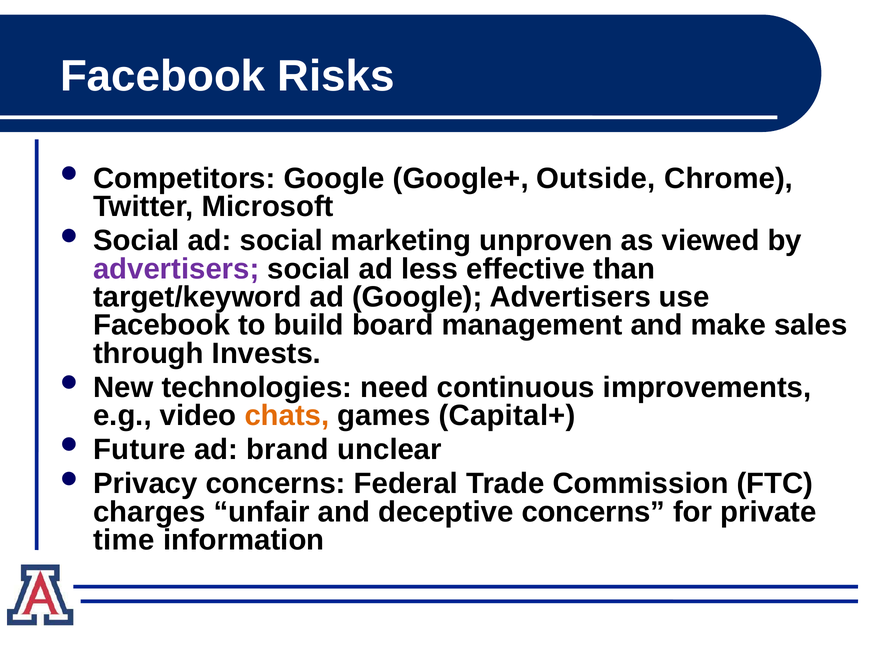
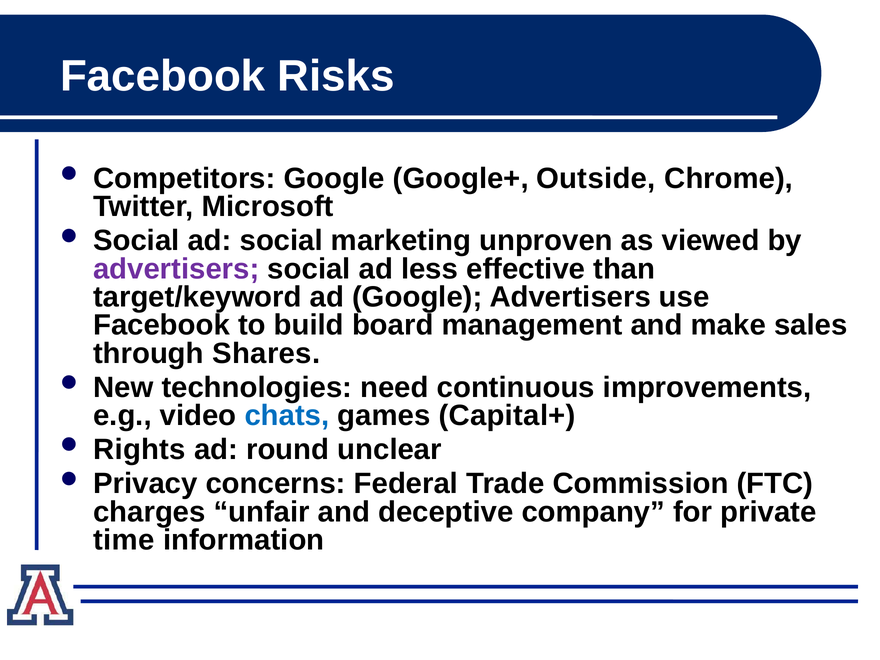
Invests: Invests -> Shares (266, 353)
chats colour: orange -> blue (287, 416)
Future: Future -> Rights (139, 450)
brand: brand -> round (288, 450)
deceptive concerns: concerns -> company (593, 512)
